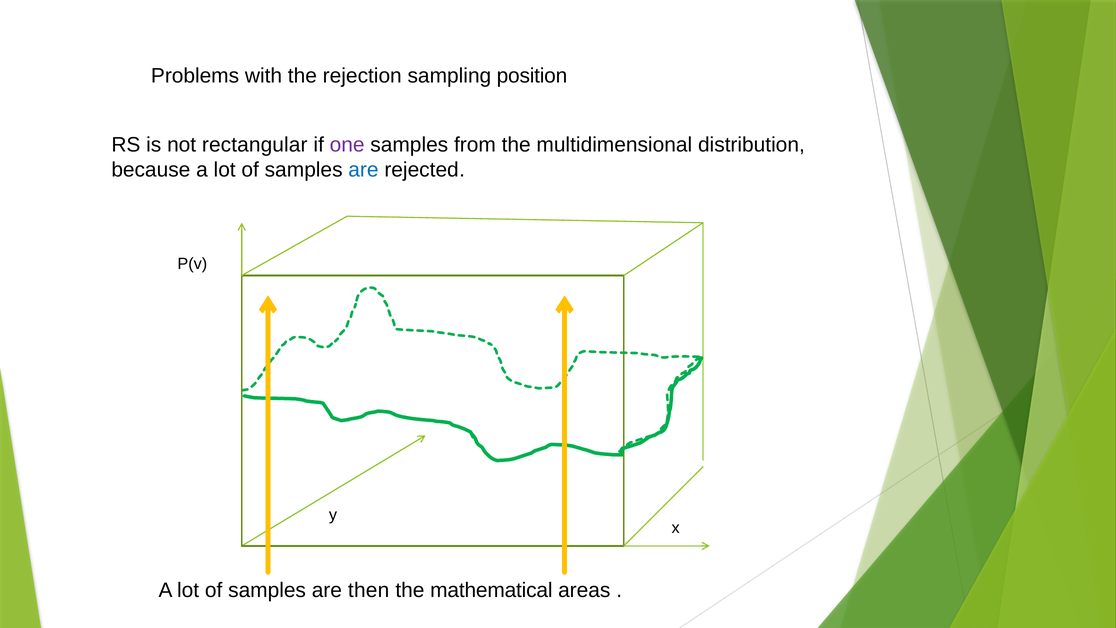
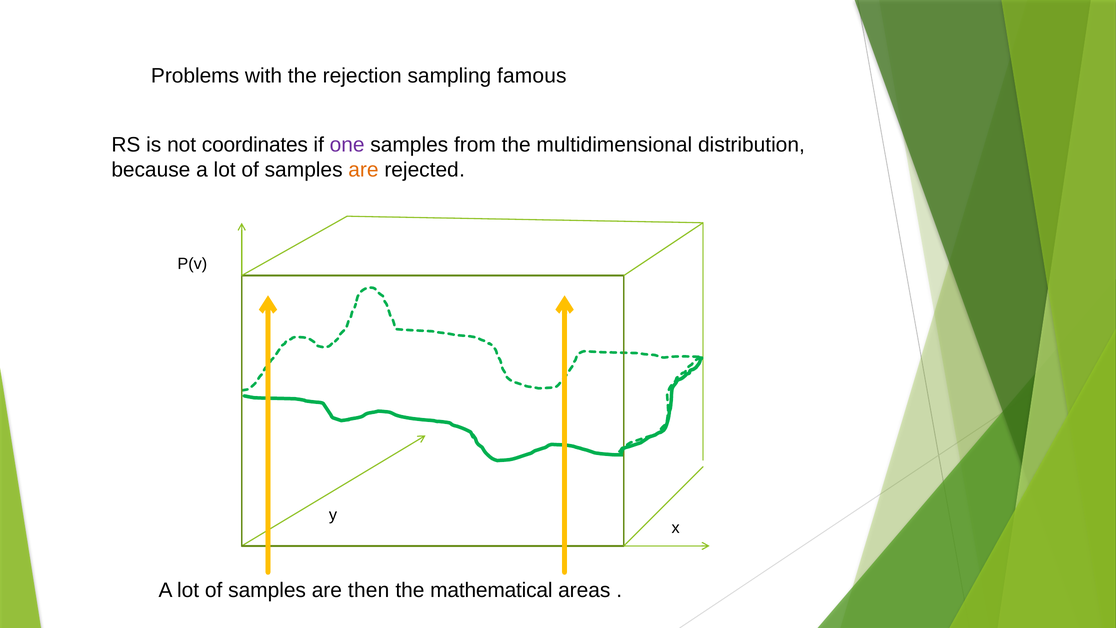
position: position -> famous (532, 76)
rectangular: rectangular -> coordinates (255, 145)
are colour: blue -> orange (363, 170)
